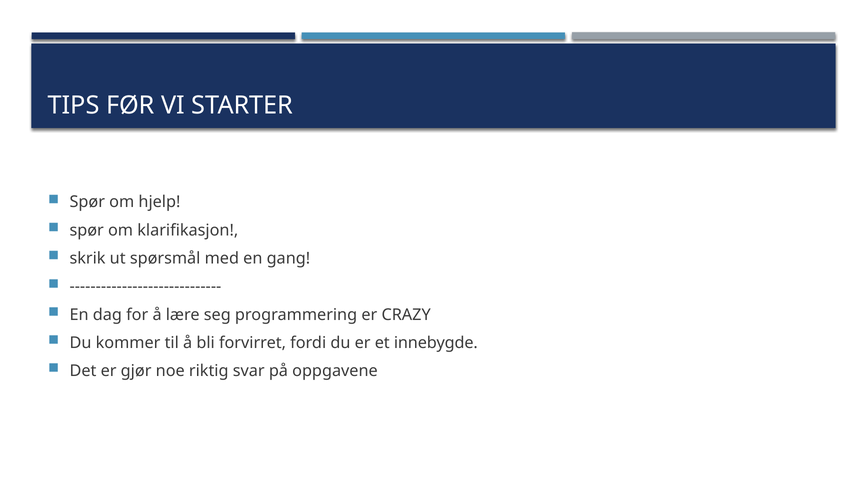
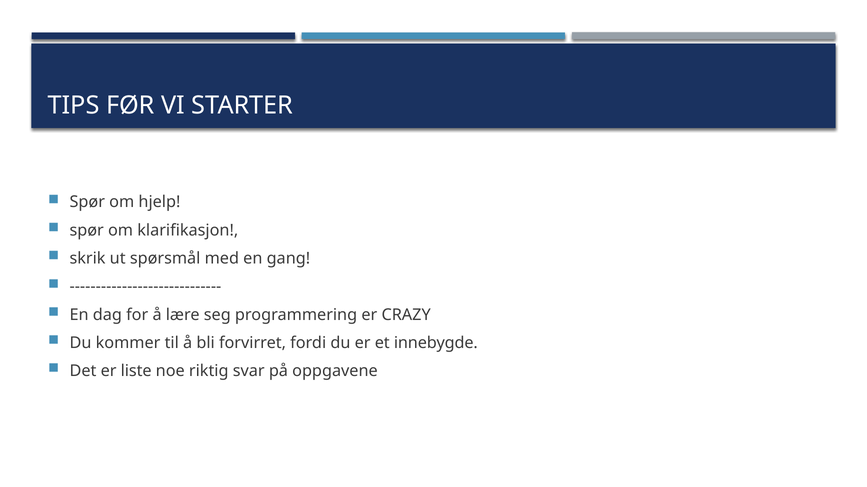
gjør: gjør -> liste (136, 372)
